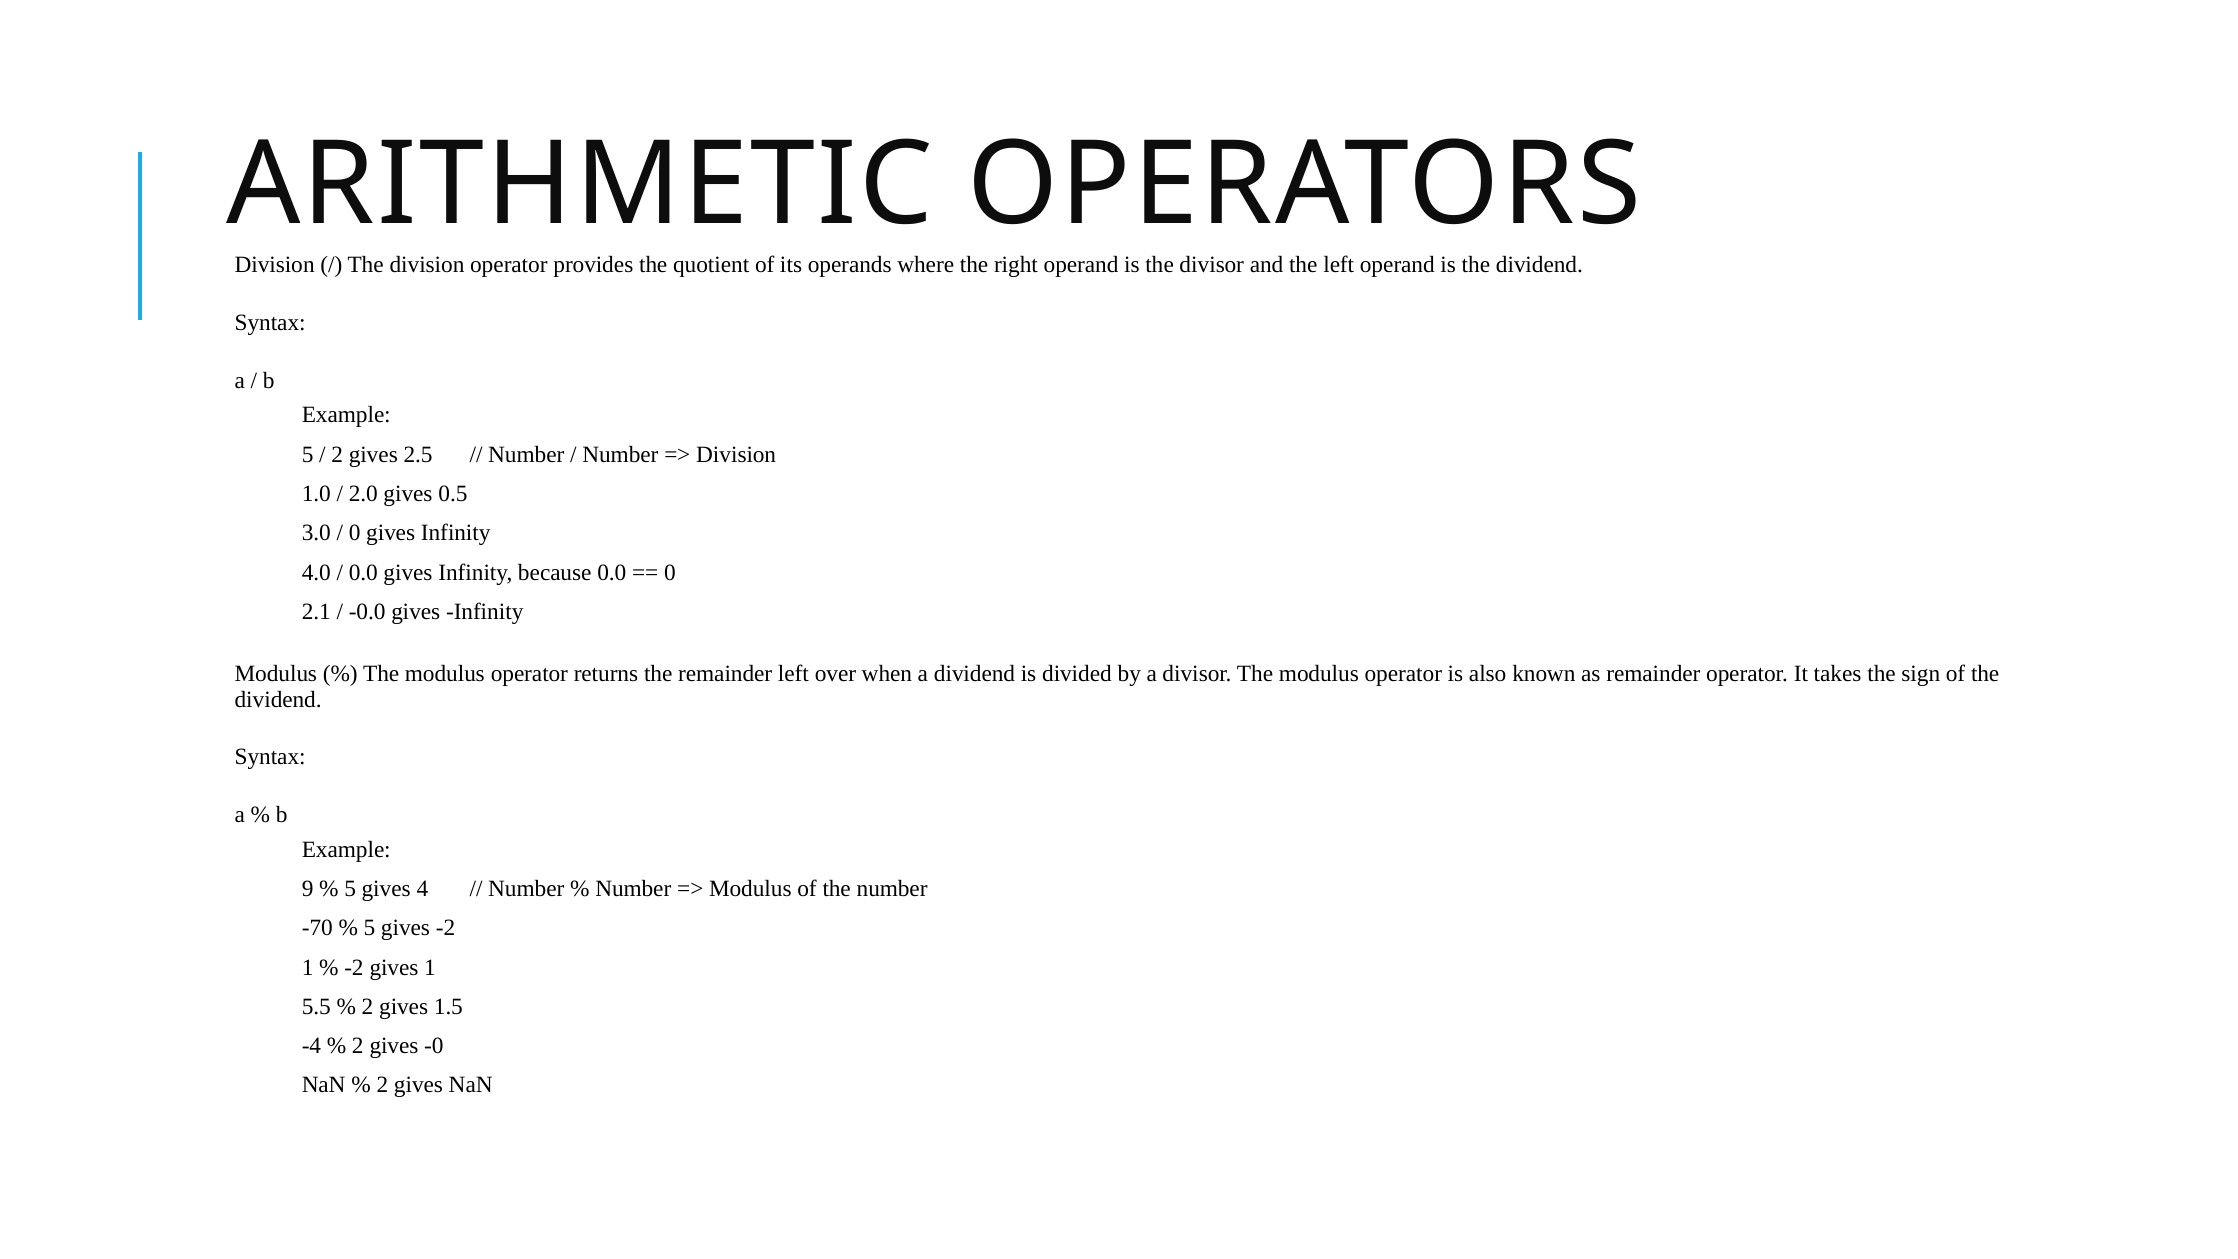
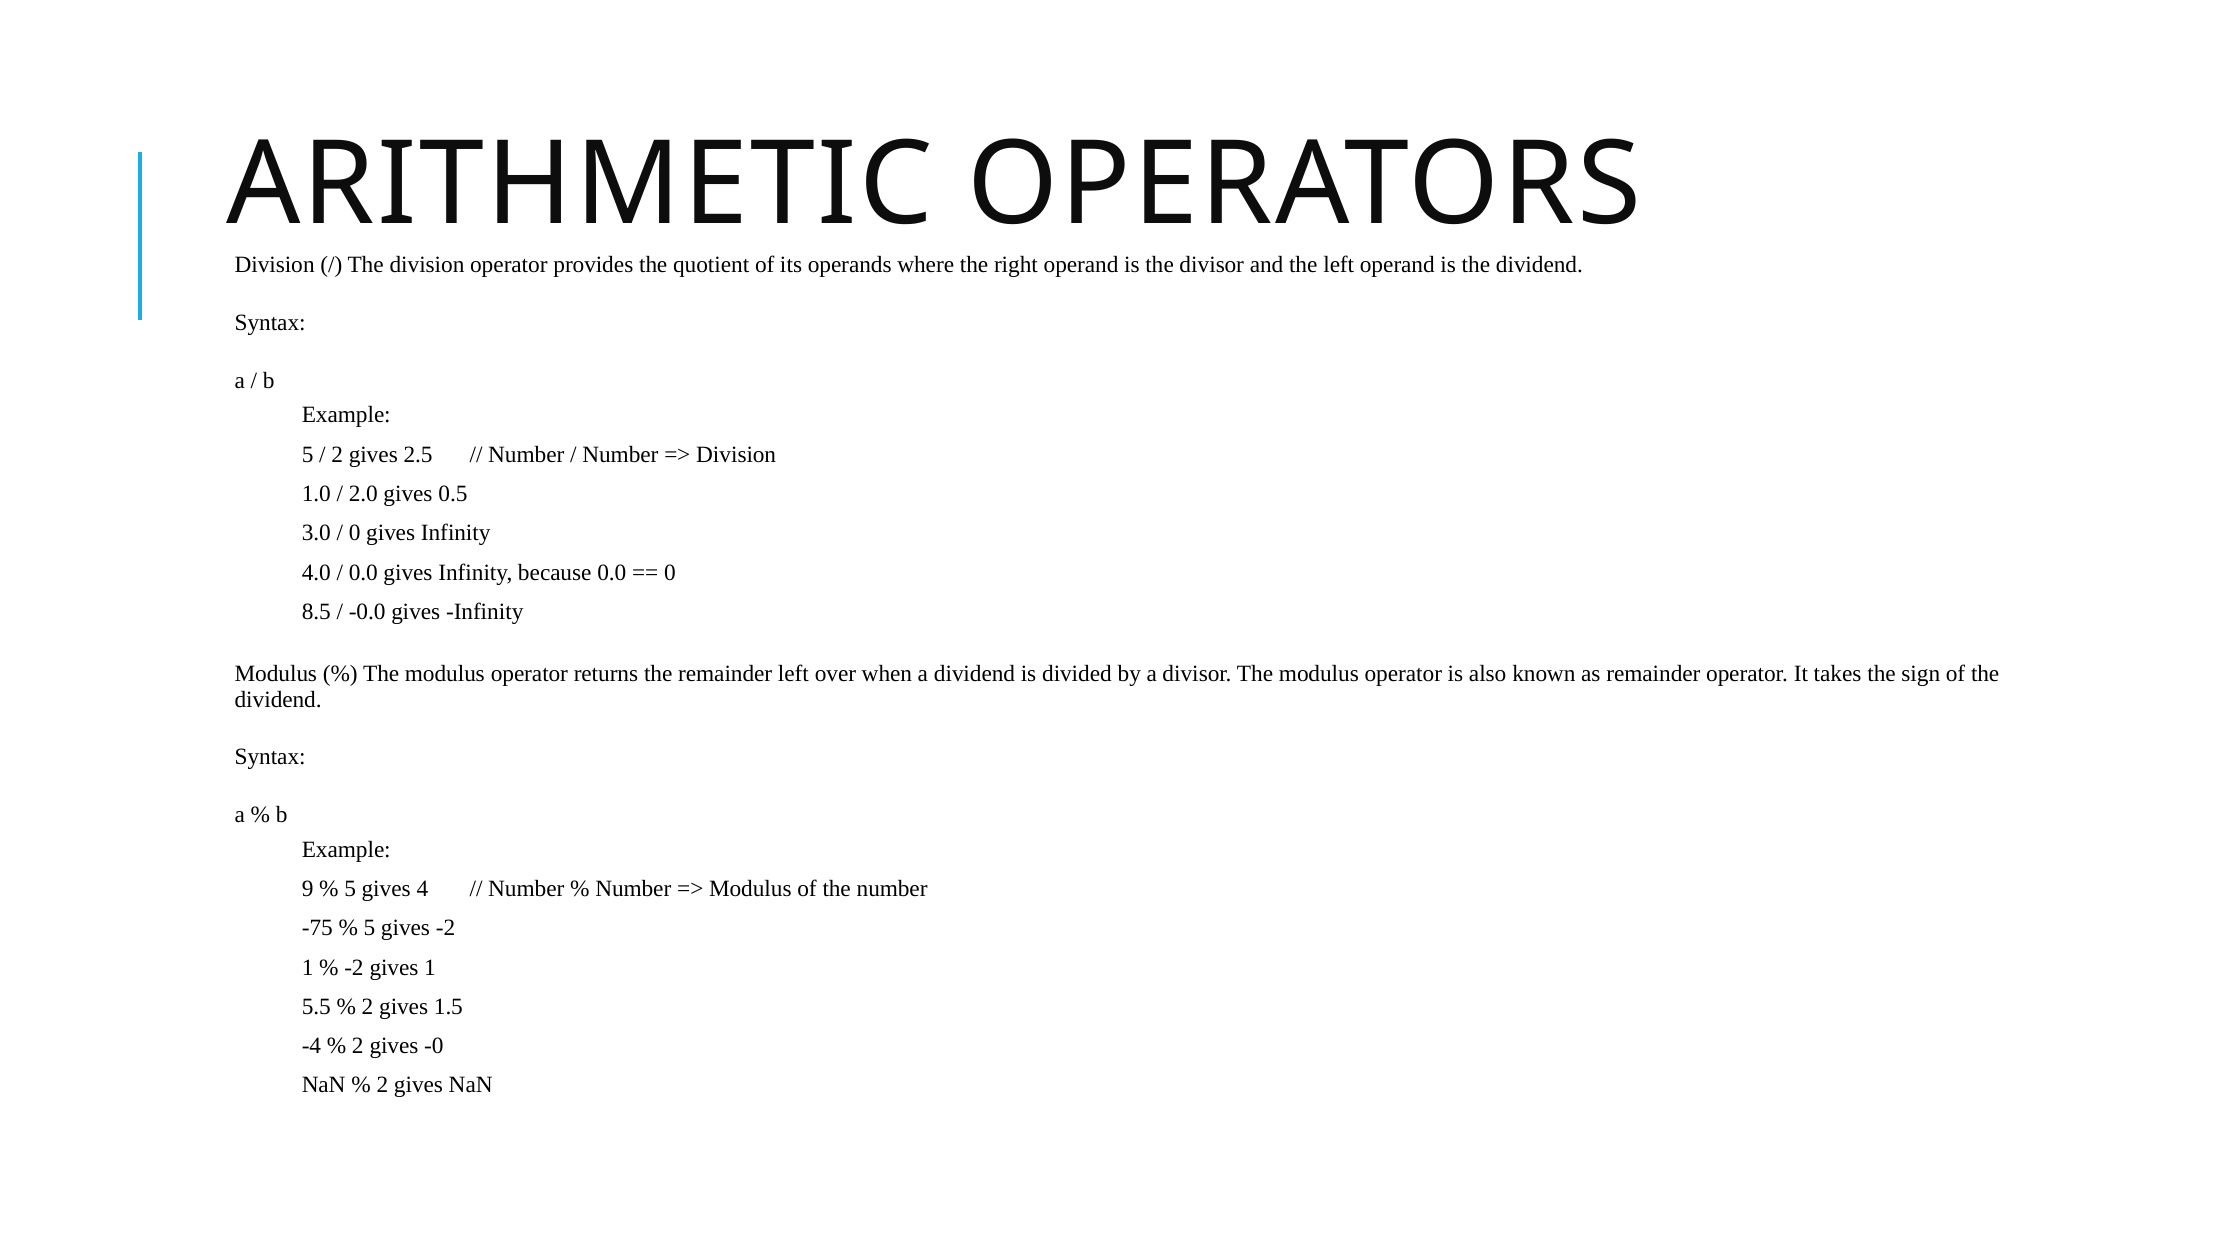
2.1: 2.1 -> 8.5 (316, 611)
-70: -70 -> -75 (317, 928)
